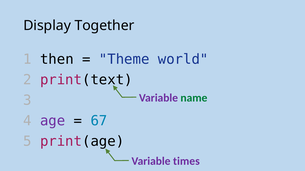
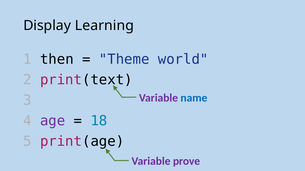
Together: Together -> Learning (104, 26)
name colour: green -> blue (194, 98)
67: 67 -> 18 (99, 121)
times: times -> prove (186, 162)
